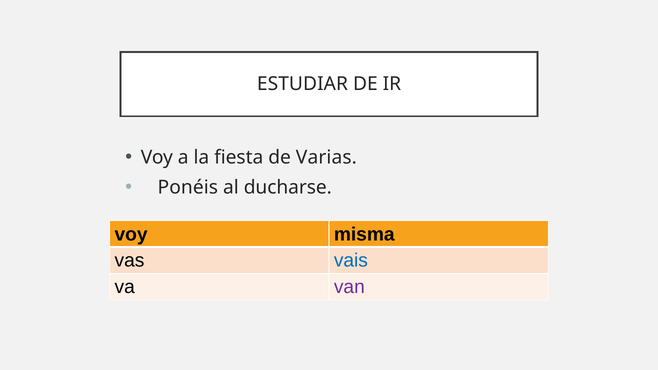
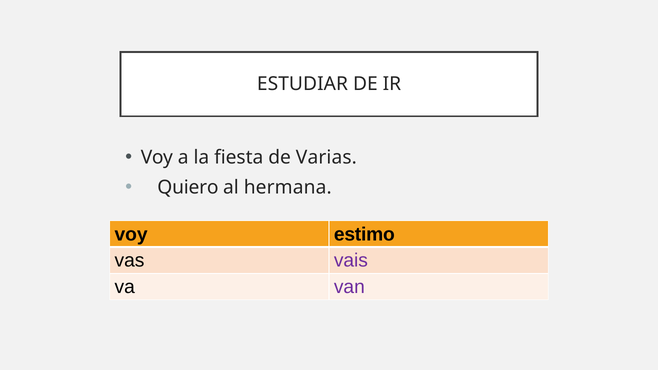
Ponéis: Ponéis -> Quiero (188, 188)
ducharse: ducharse -> hermana (288, 188)
misma: misma -> estimo (364, 234)
vais colour: blue -> purple (351, 261)
